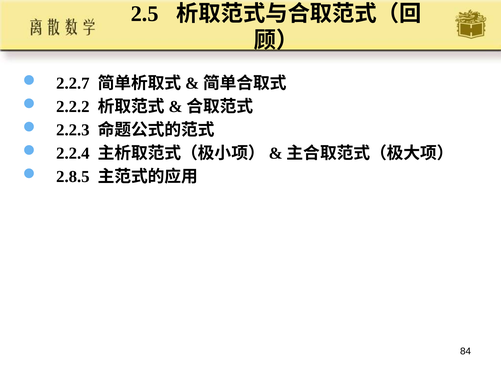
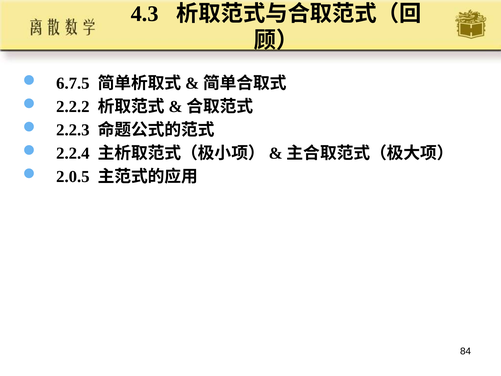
2.5: 2.5 -> 4.3 (145, 14)
2.2.7: 2.2.7 -> 6.7.5 (73, 83)
2.8.5: 2.8.5 -> 2.0.5 (73, 177)
